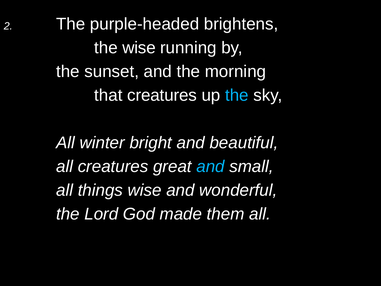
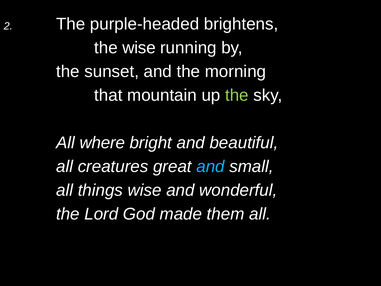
that creatures: creatures -> mountain (162, 95)
the colour: light blue -> light green (237, 95)
winter: winter -> where (102, 143)
